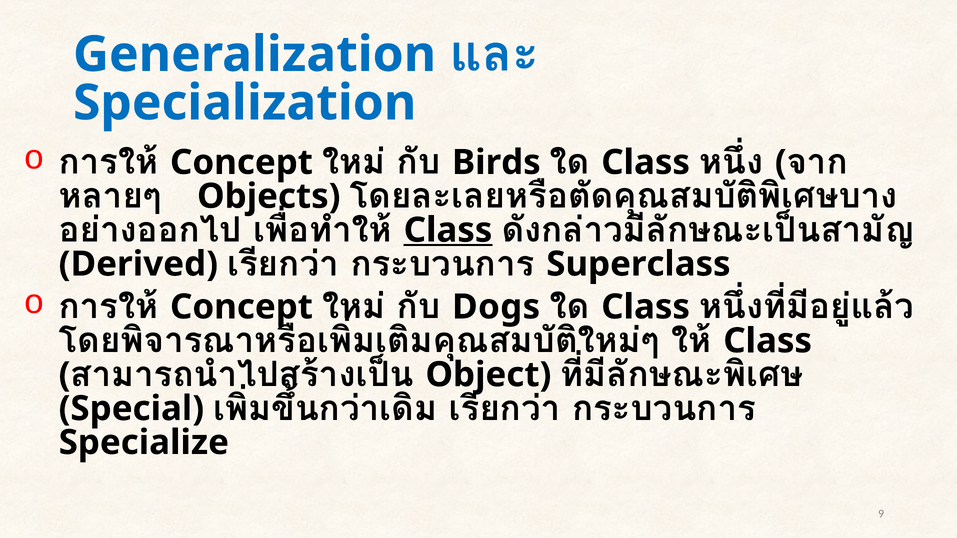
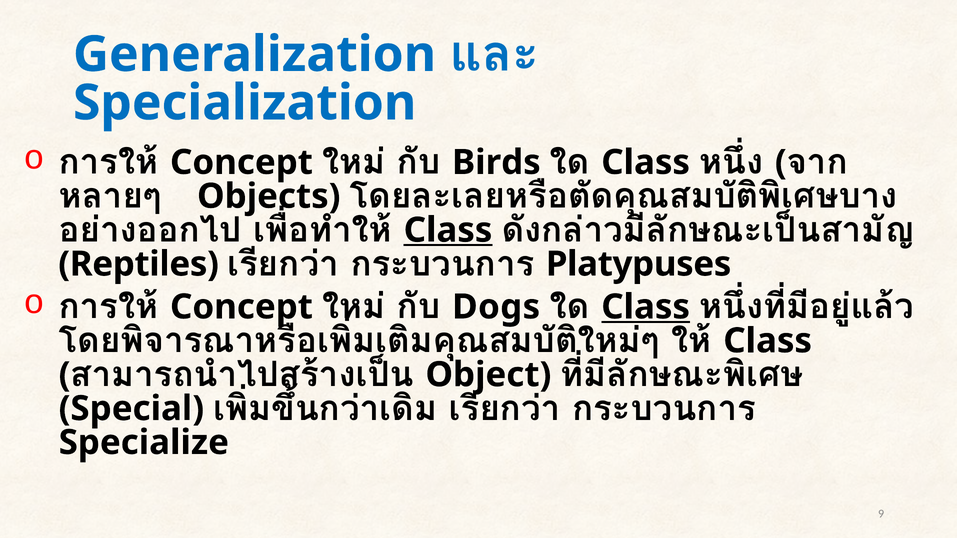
Derived: Derived -> Reptiles (139, 264)
Superclass: Superclass -> Platypuses (639, 264)
Class underline: none -> present (646, 307)
